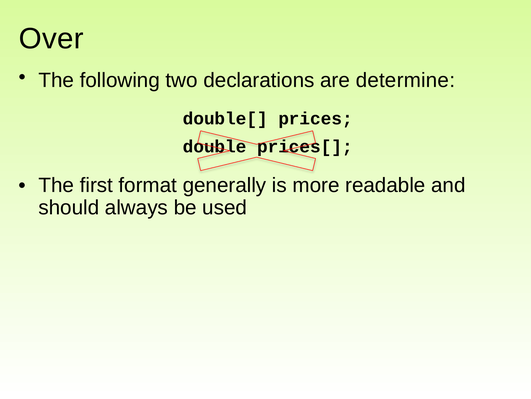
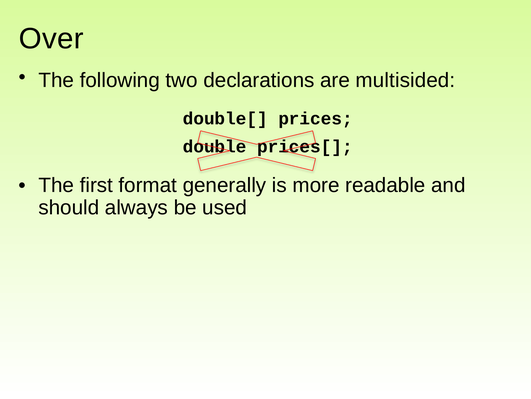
determine: determine -> multisided (405, 80)
